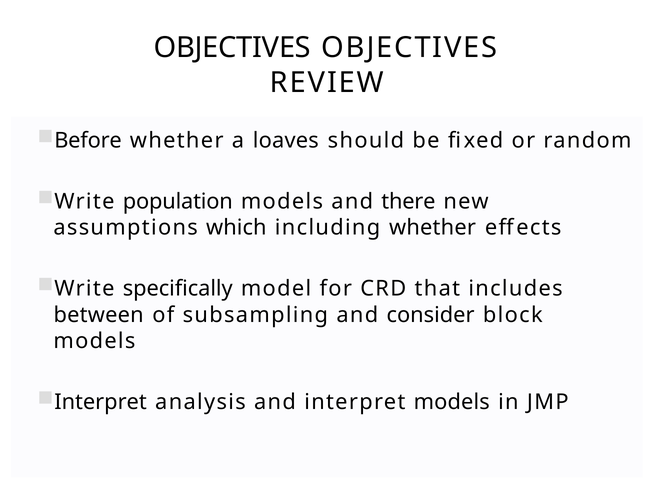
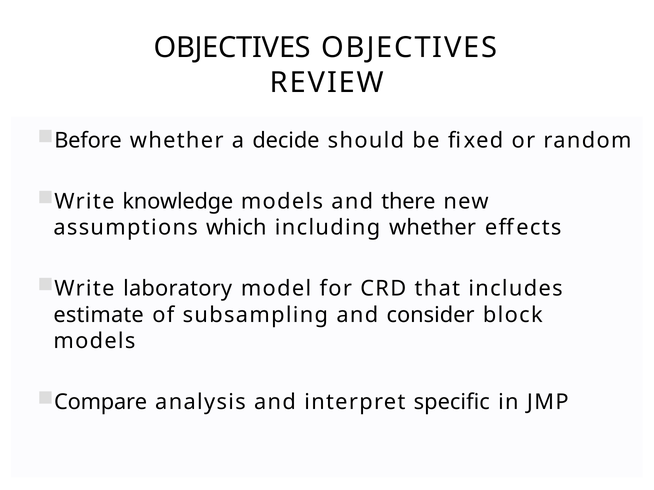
loaves: loaves -> decide (286, 141)
population: population -> knowledge (178, 202)
specifically: specifically -> laboratory (178, 289)
between: between -> estimate (99, 315)
Interpret: Interpret -> Compare (101, 402)
interpret models: models -> specific (452, 402)
